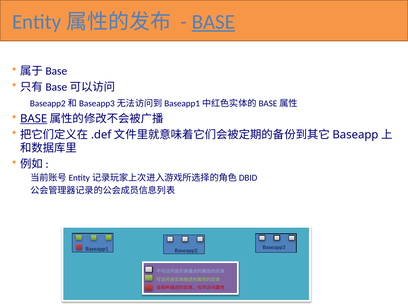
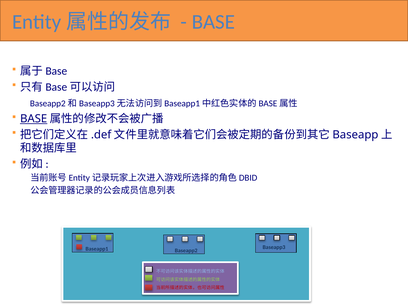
BASE underline: present -> none (213, 22)
